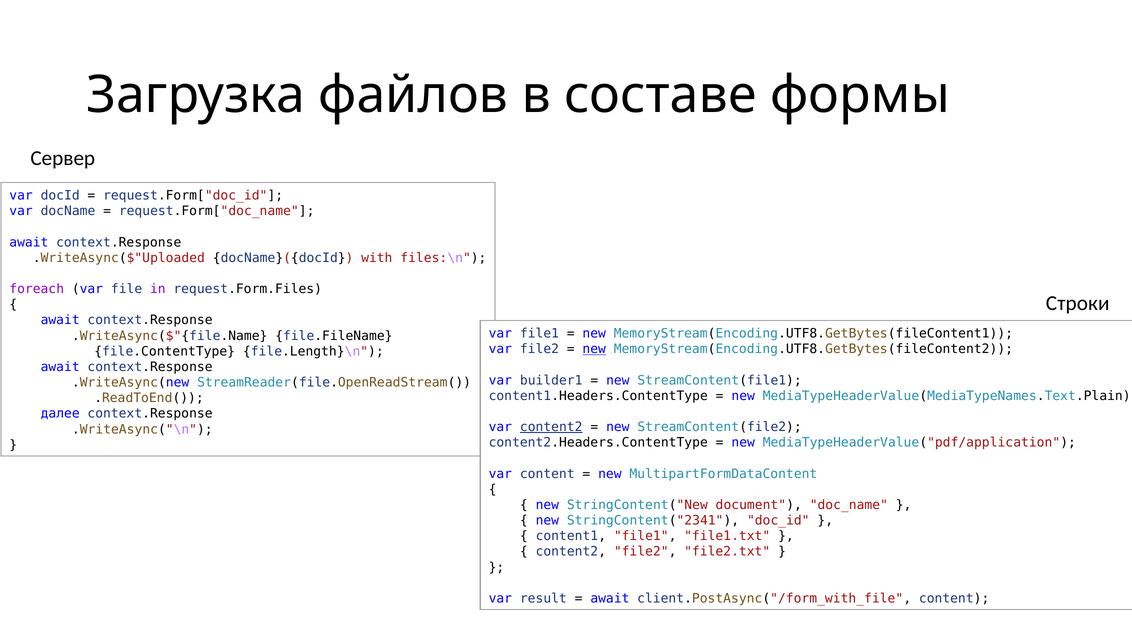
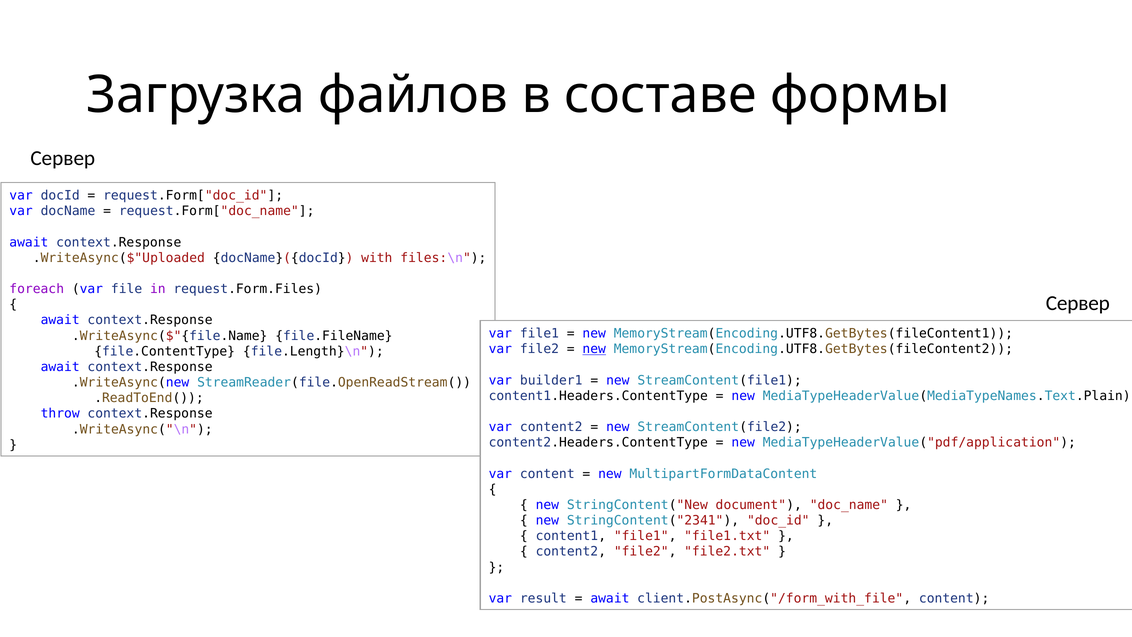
Строки: Строки -> Сервер (1078, 303)
далее: далее -> throw (60, 413)
content2 underline: present -> none (551, 427)
